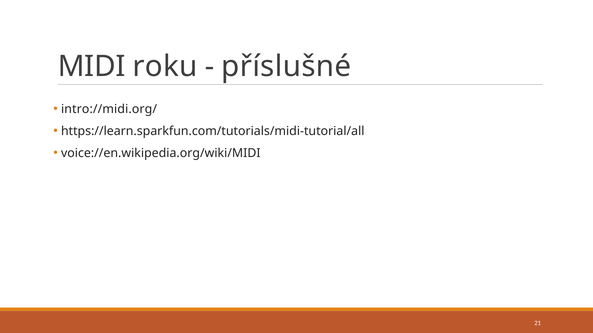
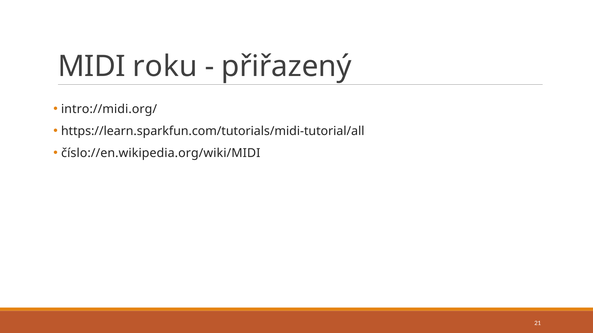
příslušné: příslušné -> přiřazený (286, 66)
voice://en.wikipedia.org/wiki/MIDI: voice://en.wikipedia.org/wiki/MIDI -> číslo://en.wikipedia.org/wiki/MIDI (161, 153)
